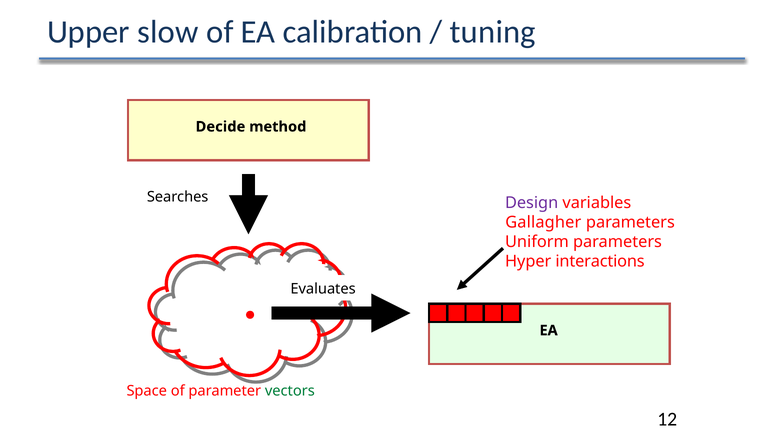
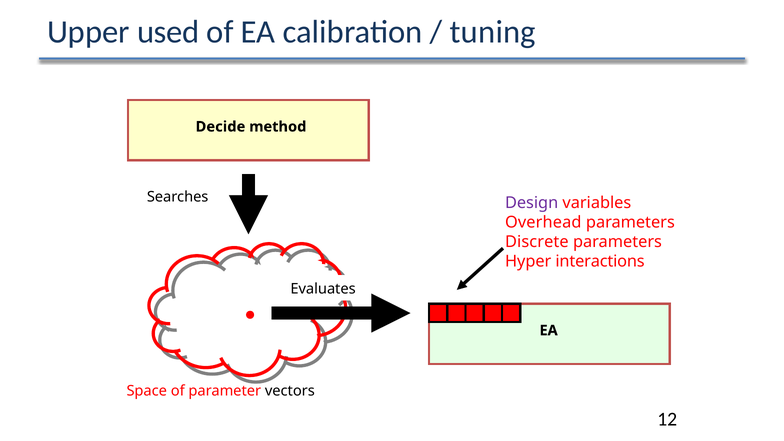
slow: slow -> used (168, 32)
Gallagher: Gallagher -> Overhead (543, 222)
Uniform: Uniform -> Discrete (537, 242)
vectors colour: green -> black (290, 391)
